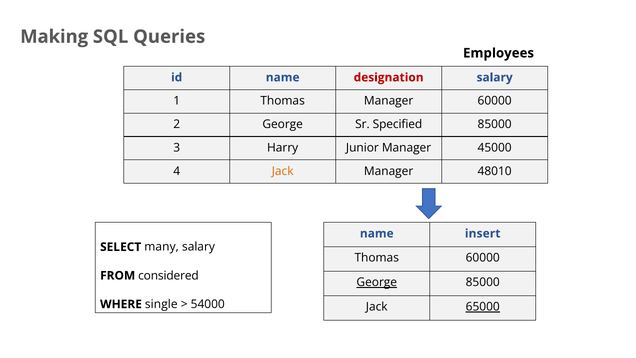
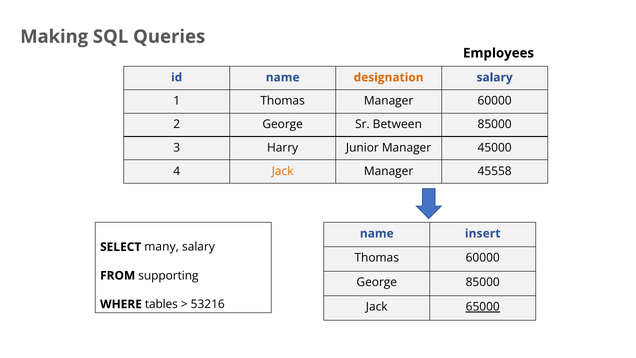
designation colour: red -> orange (389, 77)
Specified: Specified -> Between (397, 124)
48010: 48010 -> 45558 (495, 171)
considered: considered -> supporting (168, 275)
George underline: present -> none (377, 282)
single: single -> tables (161, 304)
54000: 54000 -> 53216 (208, 304)
